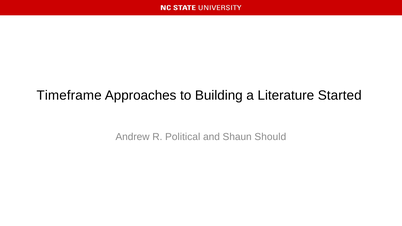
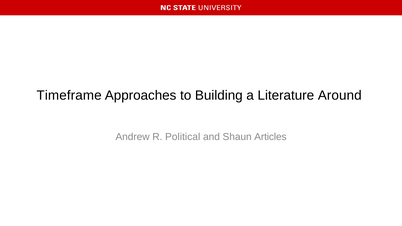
Started: Started -> Around (340, 95)
Should: Should -> Articles (270, 137)
